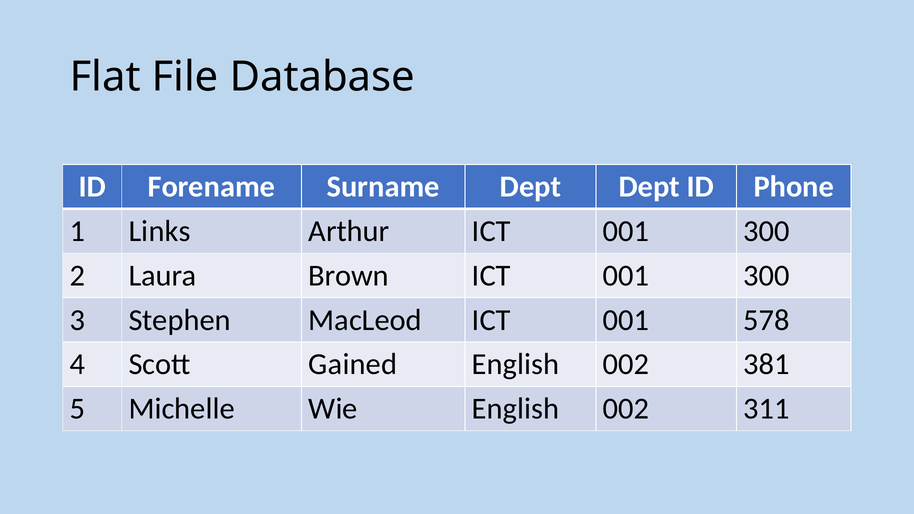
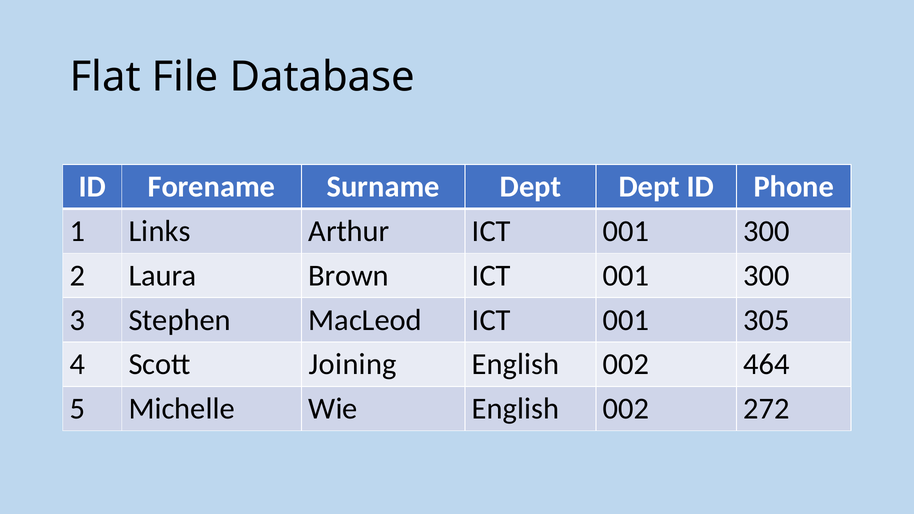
578: 578 -> 305 (767, 320)
Gained: Gained -> Joining (353, 364)
381: 381 -> 464 (767, 364)
311: 311 -> 272 (767, 409)
